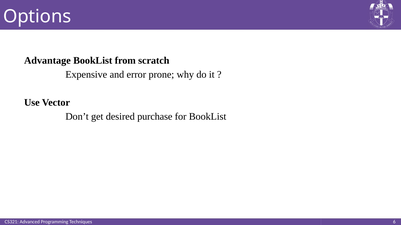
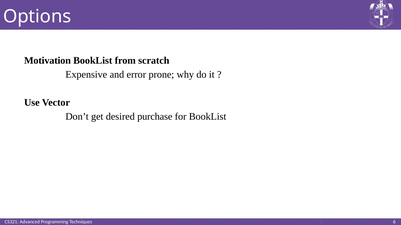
Advantage: Advantage -> Motivation (47, 61)
